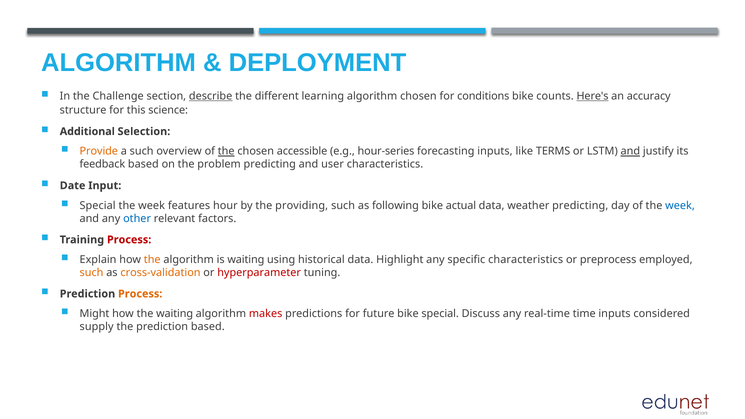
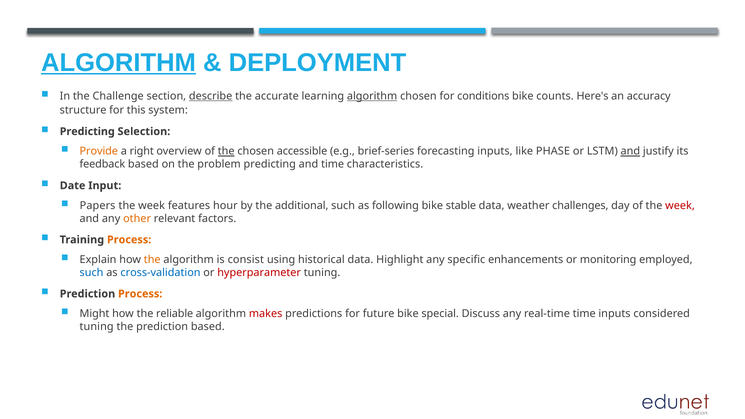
ALGORITHM underline: none -> present (119, 63)
different: different -> accurate (277, 96)
algorithm underline: none -> present (372, 96)
Here's underline: present -> none (593, 96)
science: science -> system (168, 110)
Additional: Additional -> Predicting (87, 132)
a such: such -> right (142, 151)
hour-series: hour-series -> brief-series (386, 151)
TERMS: TERMS -> PHASE (553, 151)
and user: user -> time (333, 164)
Special: Special -> Papers (98, 206)
providing: providing -> additional (302, 206)
actual: actual -> stable (461, 206)
weather predicting: predicting -> challenges (580, 206)
week colour: blue -> red (680, 206)
other colour: blue -> orange (137, 219)
Process colour: red -> orange (129, 240)
is waiting: waiting -> consist (246, 260)
specific characteristics: characteristics -> enhancements (526, 260)
preprocess: preprocess -> monitoring (608, 260)
such colour: orange -> blue (92, 273)
cross-validation colour: orange -> blue (160, 273)
the waiting: waiting -> reliable (175, 314)
supply: supply -> tuning (97, 327)
